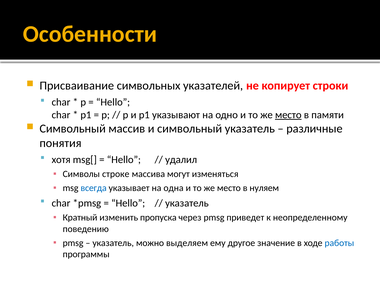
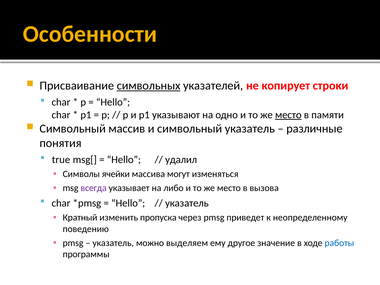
символьных underline: none -> present (149, 86)
хотя: хотя -> true (61, 160)
строке: строке -> ячейки (116, 174)
всегда colour: blue -> purple (94, 188)
одна: одна -> либо (174, 188)
нуляем: нуляем -> вызова (264, 188)
